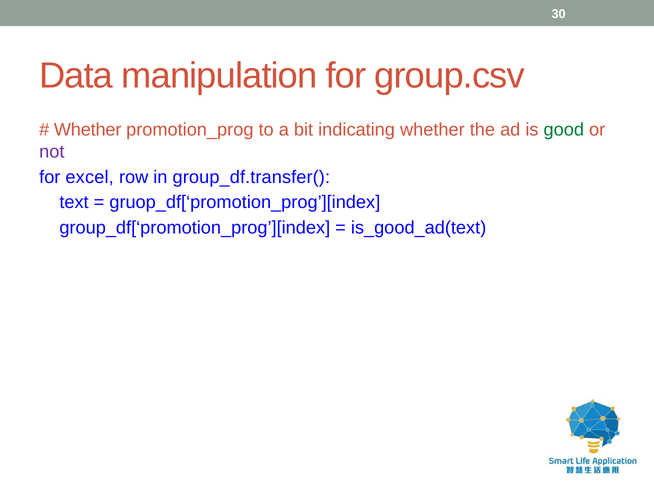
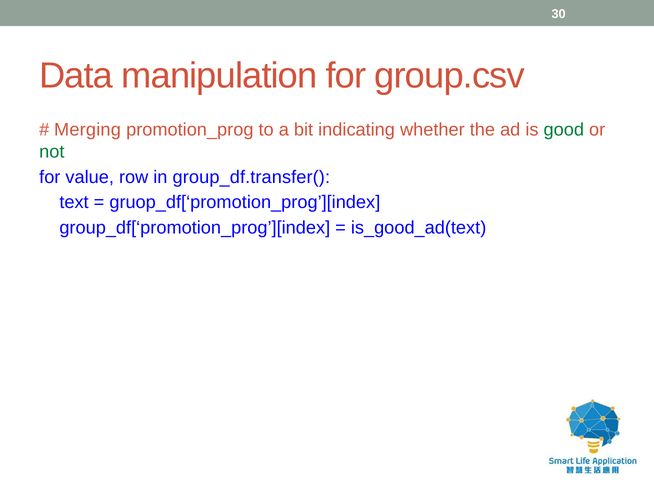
Whether: Whether -> Merging (87, 130)
not colour: purple -> green (52, 152)
excel: excel -> value (90, 177)
